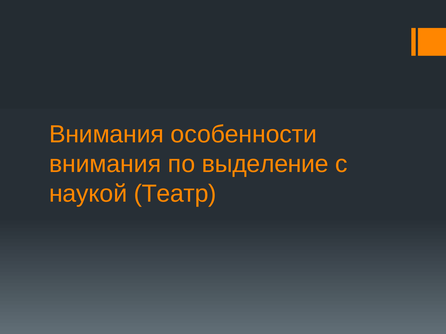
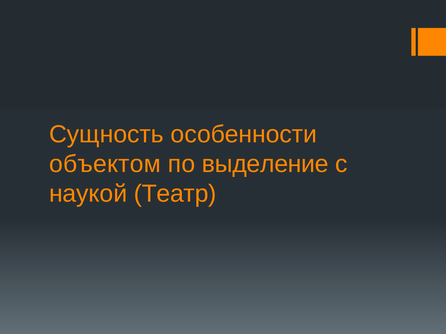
Внимания: Внимания -> Сущность (106, 135)
внимания: внимания -> объектом (105, 164)
